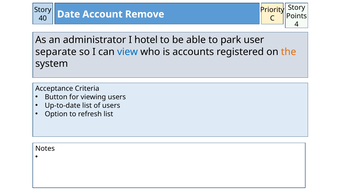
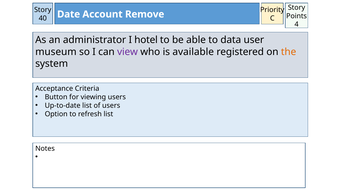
park: park -> data (231, 40)
separate: separate -> museum (56, 52)
view colour: blue -> purple (128, 52)
accounts: accounts -> available (193, 52)
